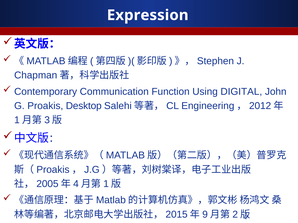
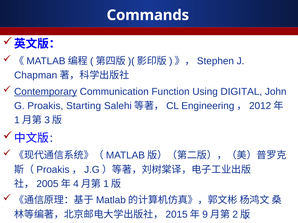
Expression: Expression -> Commands (148, 15)
Contemporary underline: none -> present (46, 92)
Desktop: Desktop -> Starting (84, 106)
